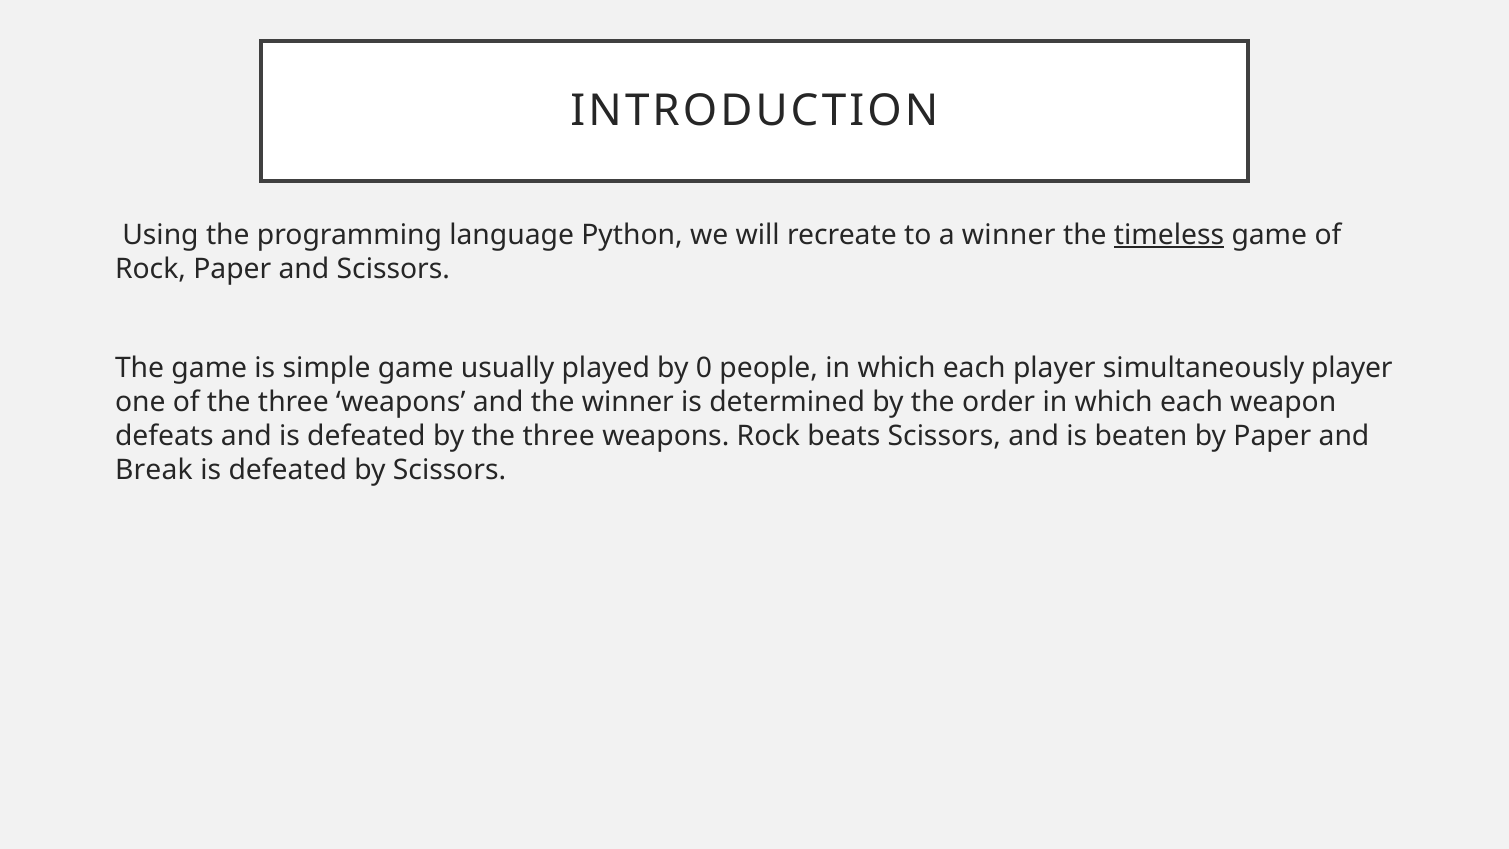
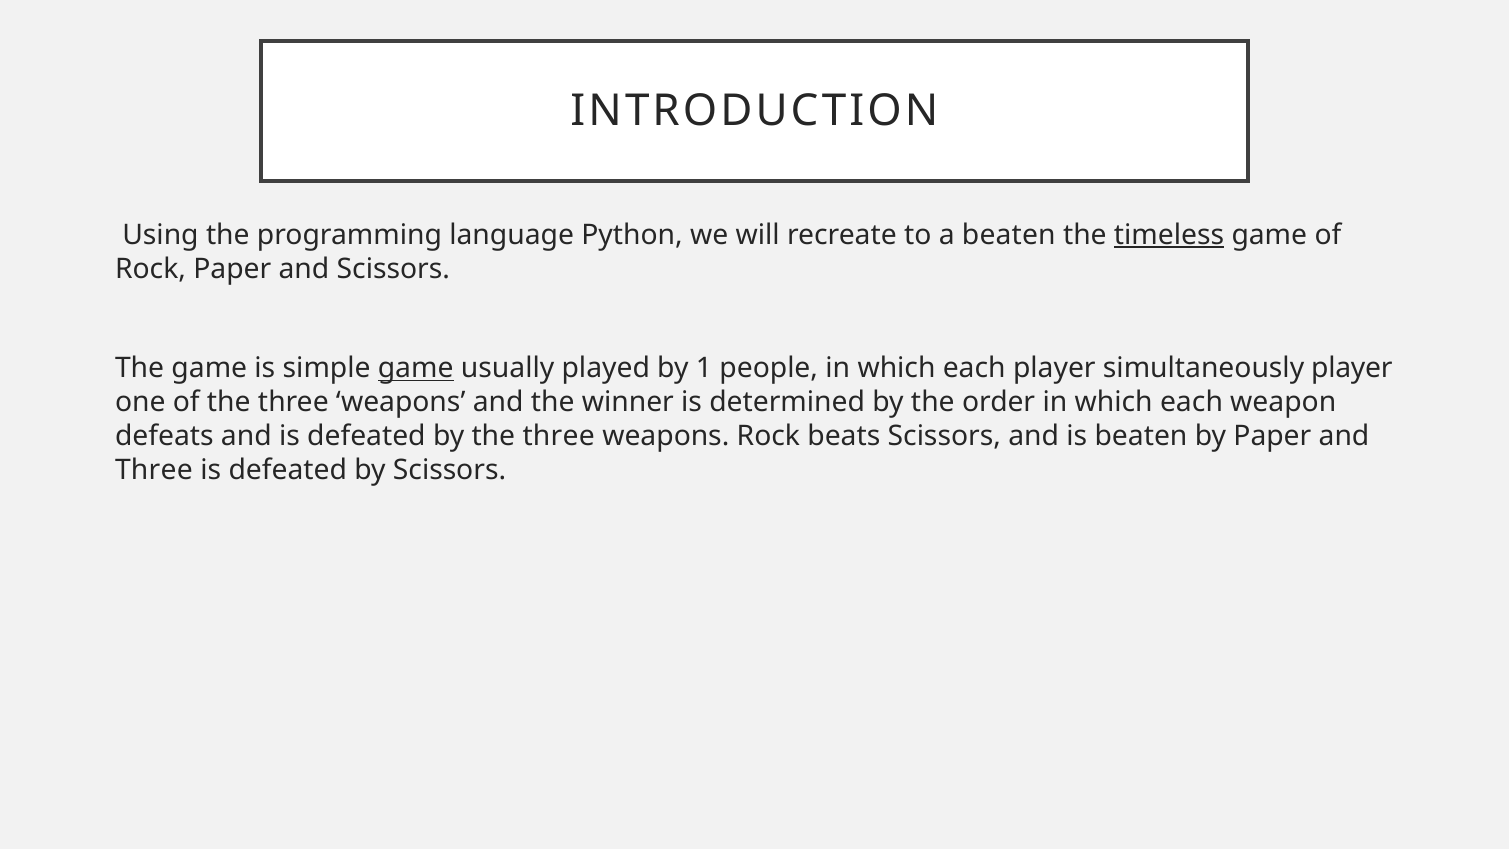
a winner: winner -> beaten (1009, 235)
game underline: none -> present (416, 368)
0: 0 -> 1 (704, 368)
Break: Break -> Three (154, 470)
